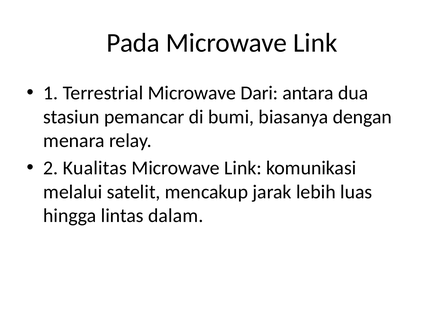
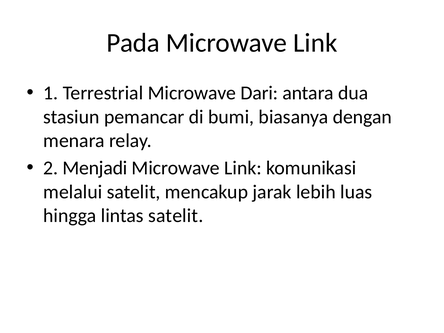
Kualitas: Kualitas -> Menjadi (95, 168)
lintas dalam: dalam -> satelit (176, 216)
